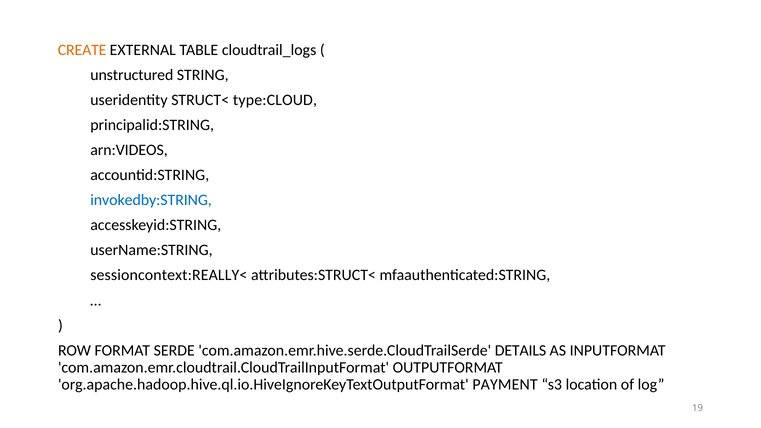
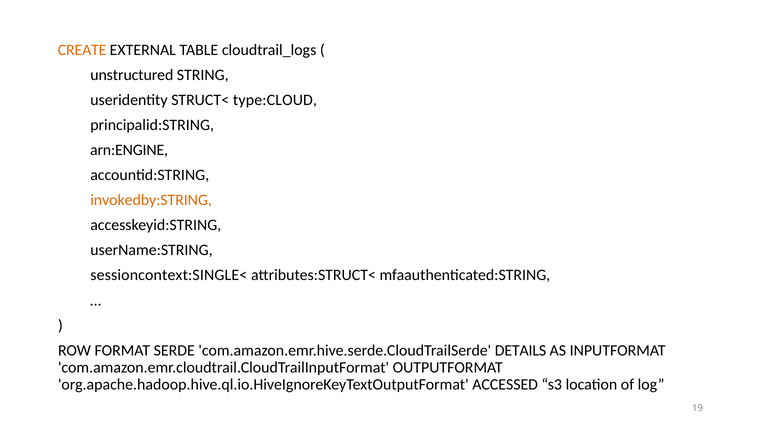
arn:VIDEOS: arn:VIDEOS -> arn:ENGINE (129, 150)
invokedby:STRING colour: blue -> orange (151, 200)
sessioncontext:REALLY<: sessioncontext:REALLY< -> sessioncontext:SINGLE< (169, 275)
PAYMENT: PAYMENT -> ACCESSED (505, 385)
